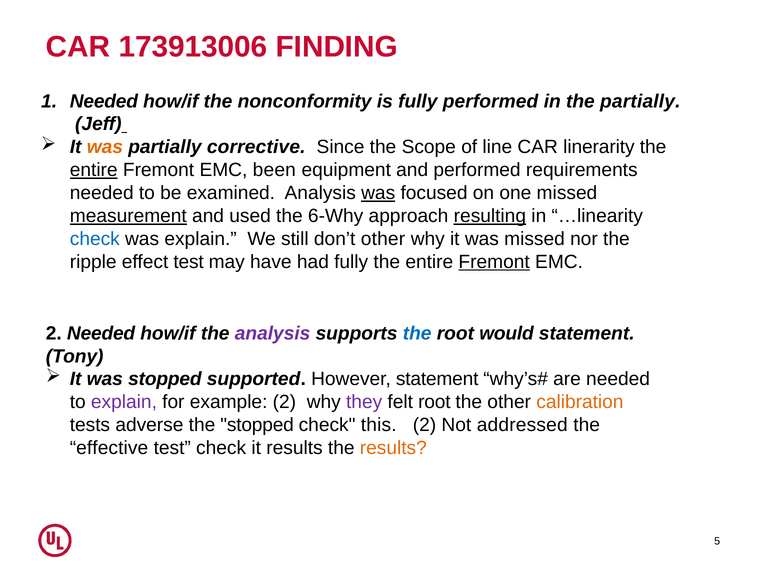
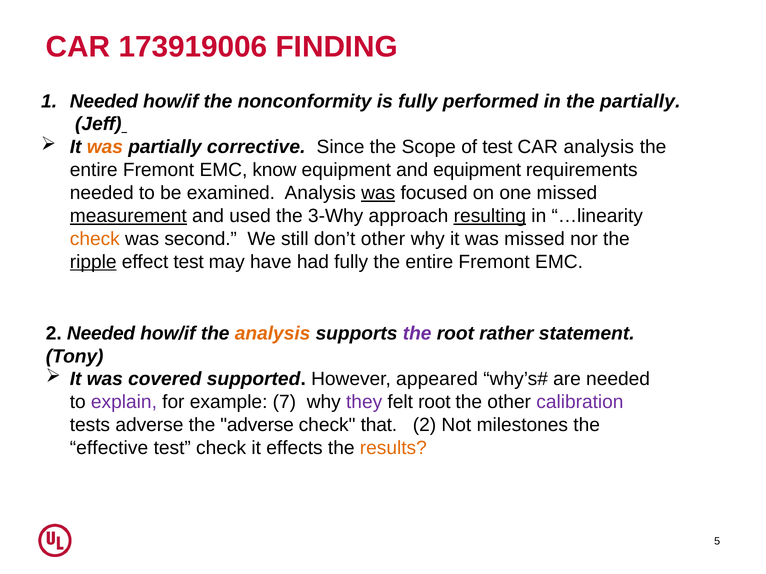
173913006: 173913006 -> 173919006 (193, 47)
of line: line -> test (497, 147)
CAR linerarity: linerarity -> analysis (599, 147)
entire underline: present -> none (94, 170)
been: been -> know (274, 170)
and performed: performed -> equipment (477, 170)
6-Why: 6-Why -> 3-Why (336, 216)
check colour: blue -> orange (95, 239)
was explain: explain -> second (201, 239)
ripple underline: none -> present (93, 262)
Fremont underline: present -> none (494, 262)
analysis colour: purple -> orange (273, 334)
the colour: blue -> purple (417, 334)
would: would -> rather (506, 334)
was stopped: stopped -> covered (165, 379)
However statement: statement -> appeared (437, 379)
example 2: 2 -> 7 (284, 402)
calibration colour: orange -> purple (580, 402)
the stopped: stopped -> adverse (257, 425)
this: this -> that (379, 425)
addressed: addressed -> milestones (522, 425)
it results: results -> effects (294, 448)
